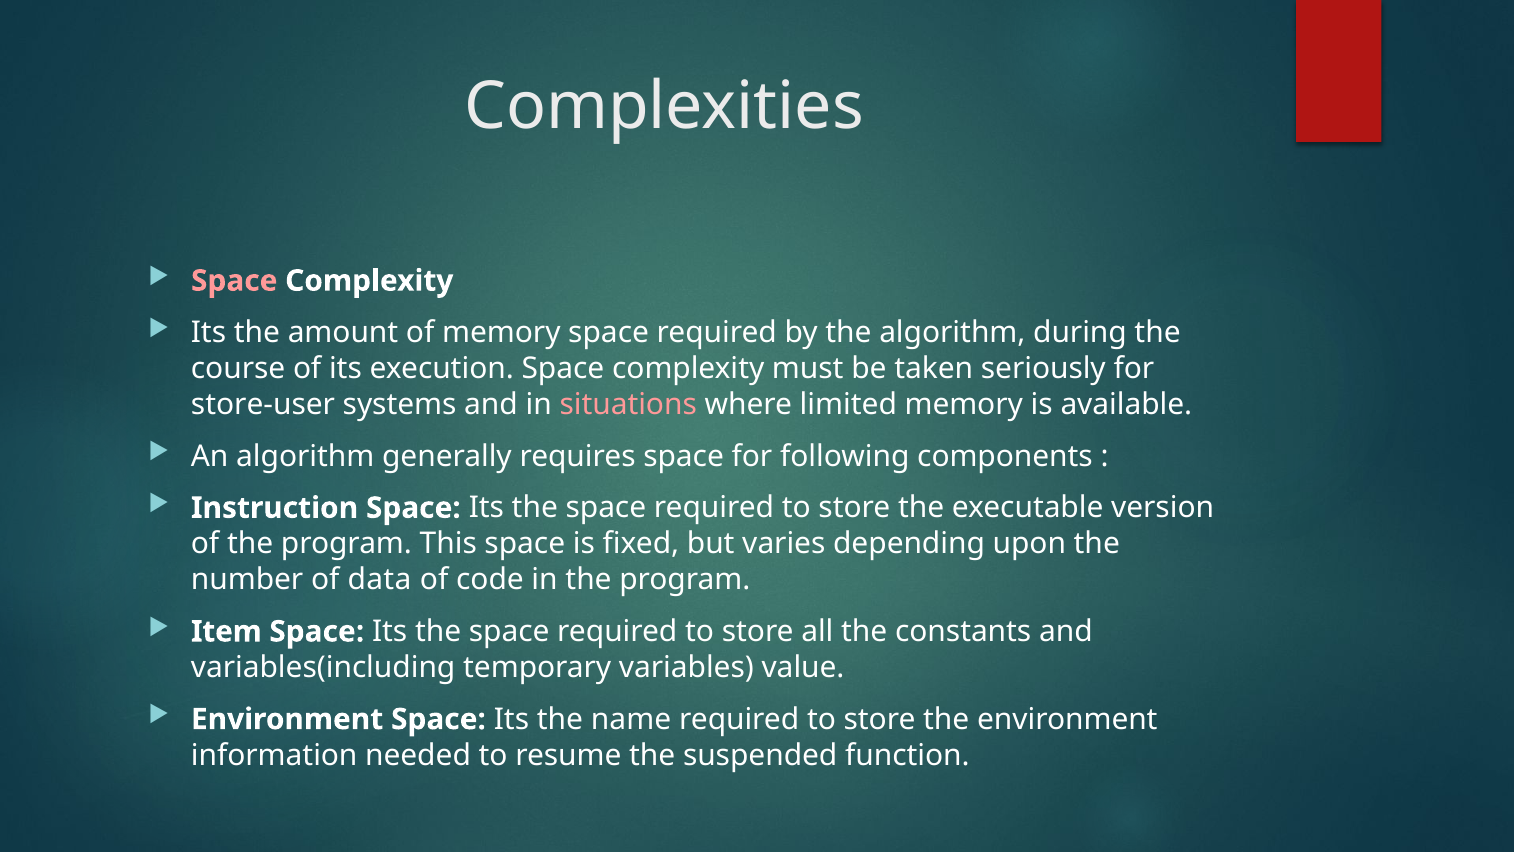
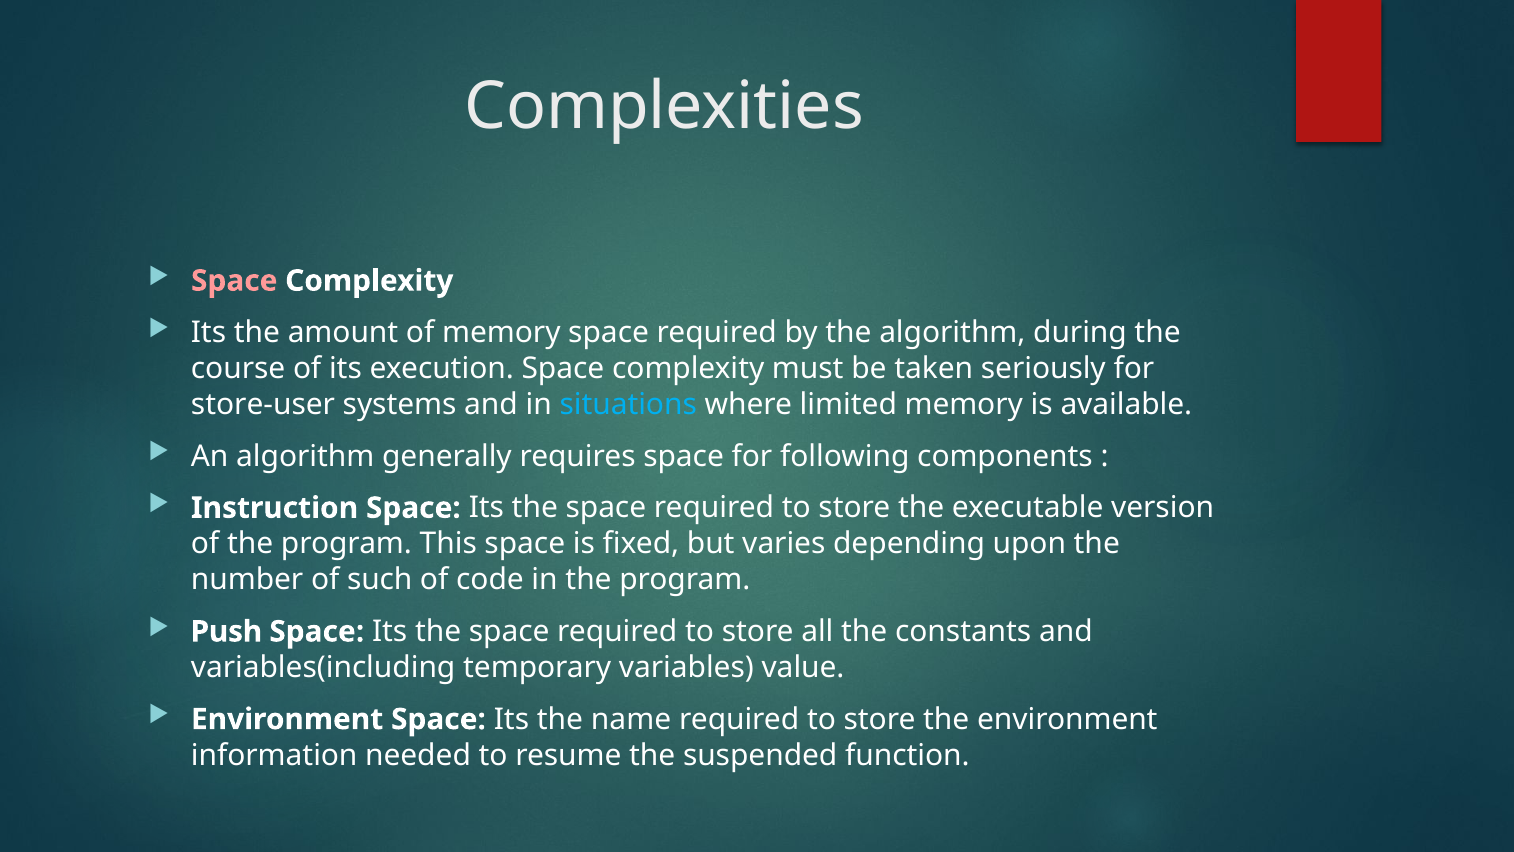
situations colour: pink -> light blue (628, 404)
data: data -> such (380, 580)
Item: Item -> Push (226, 631)
